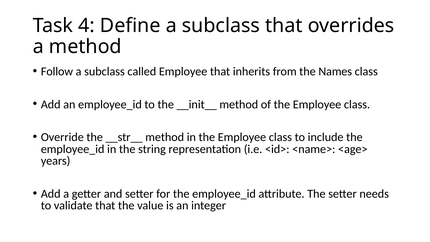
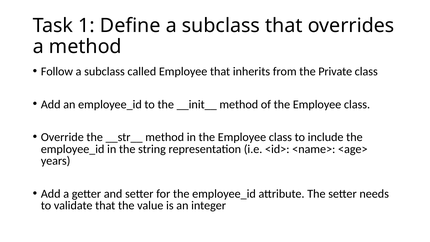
4: 4 -> 1 (87, 25)
Names: Names -> Private (335, 71)
